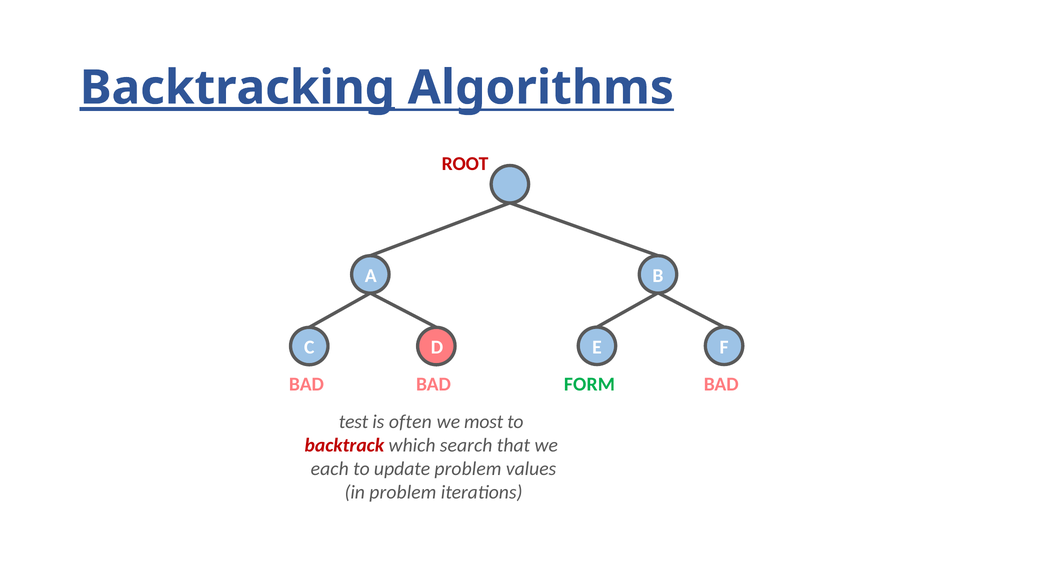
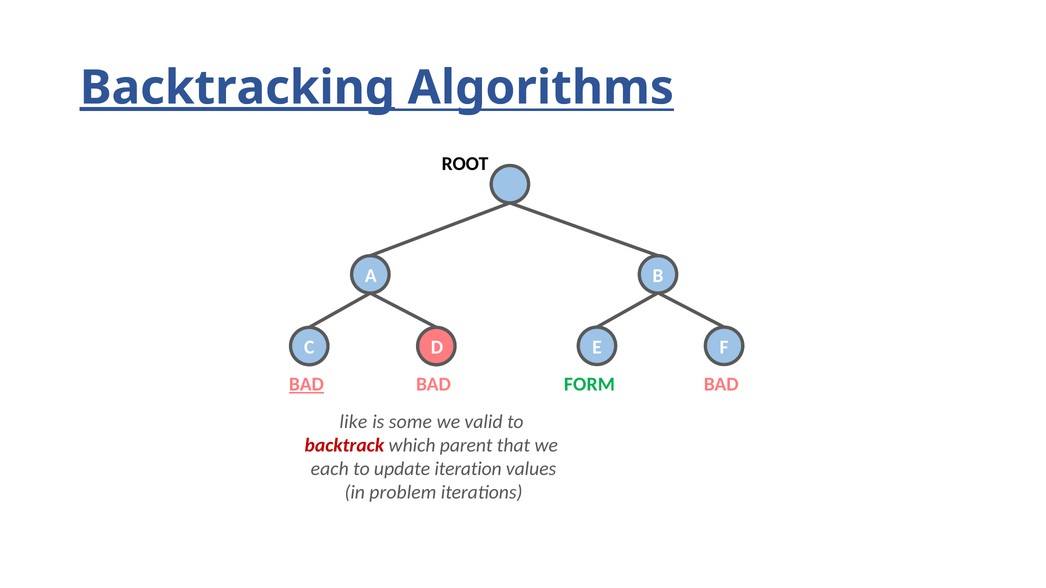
ROOT colour: red -> black (465, 164)
BAD underline: none -> present (306, 385)
test: test -> like (353, 422)
often: often -> some (410, 422)
most: most -> valid (484, 422)
search: search -> parent (466, 446)
update problem: problem -> iteration (468, 469)
